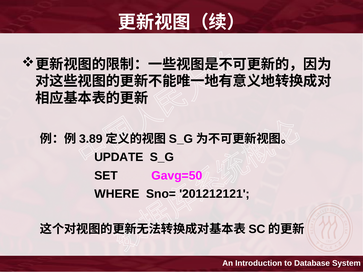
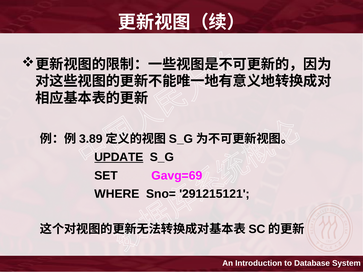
UPDATE underline: none -> present (119, 157)
Gavg=50: Gavg=50 -> Gavg=69 (177, 176)
201212121: 201212121 -> 291215121 (215, 194)
